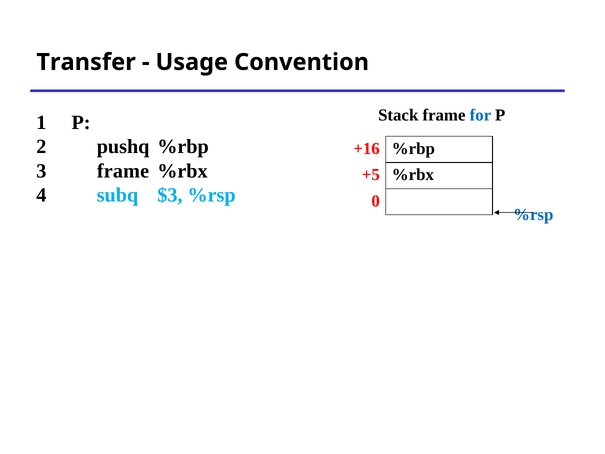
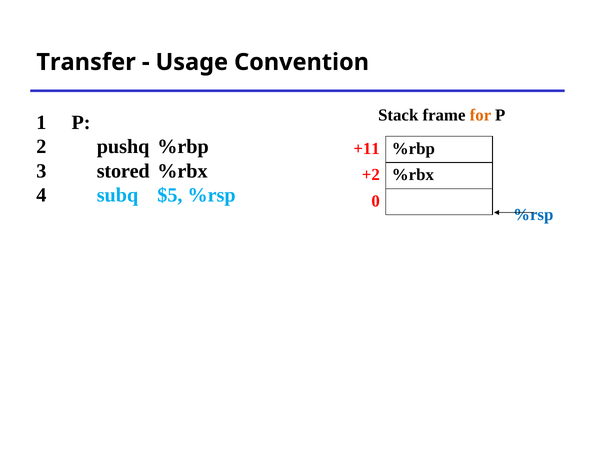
for colour: blue -> orange (480, 115)
+16: +16 -> +11 (367, 149)
3 frame: frame -> stored (123, 171)
+5: +5 -> +2 (371, 175)
$3: $3 -> $5 (170, 195)
